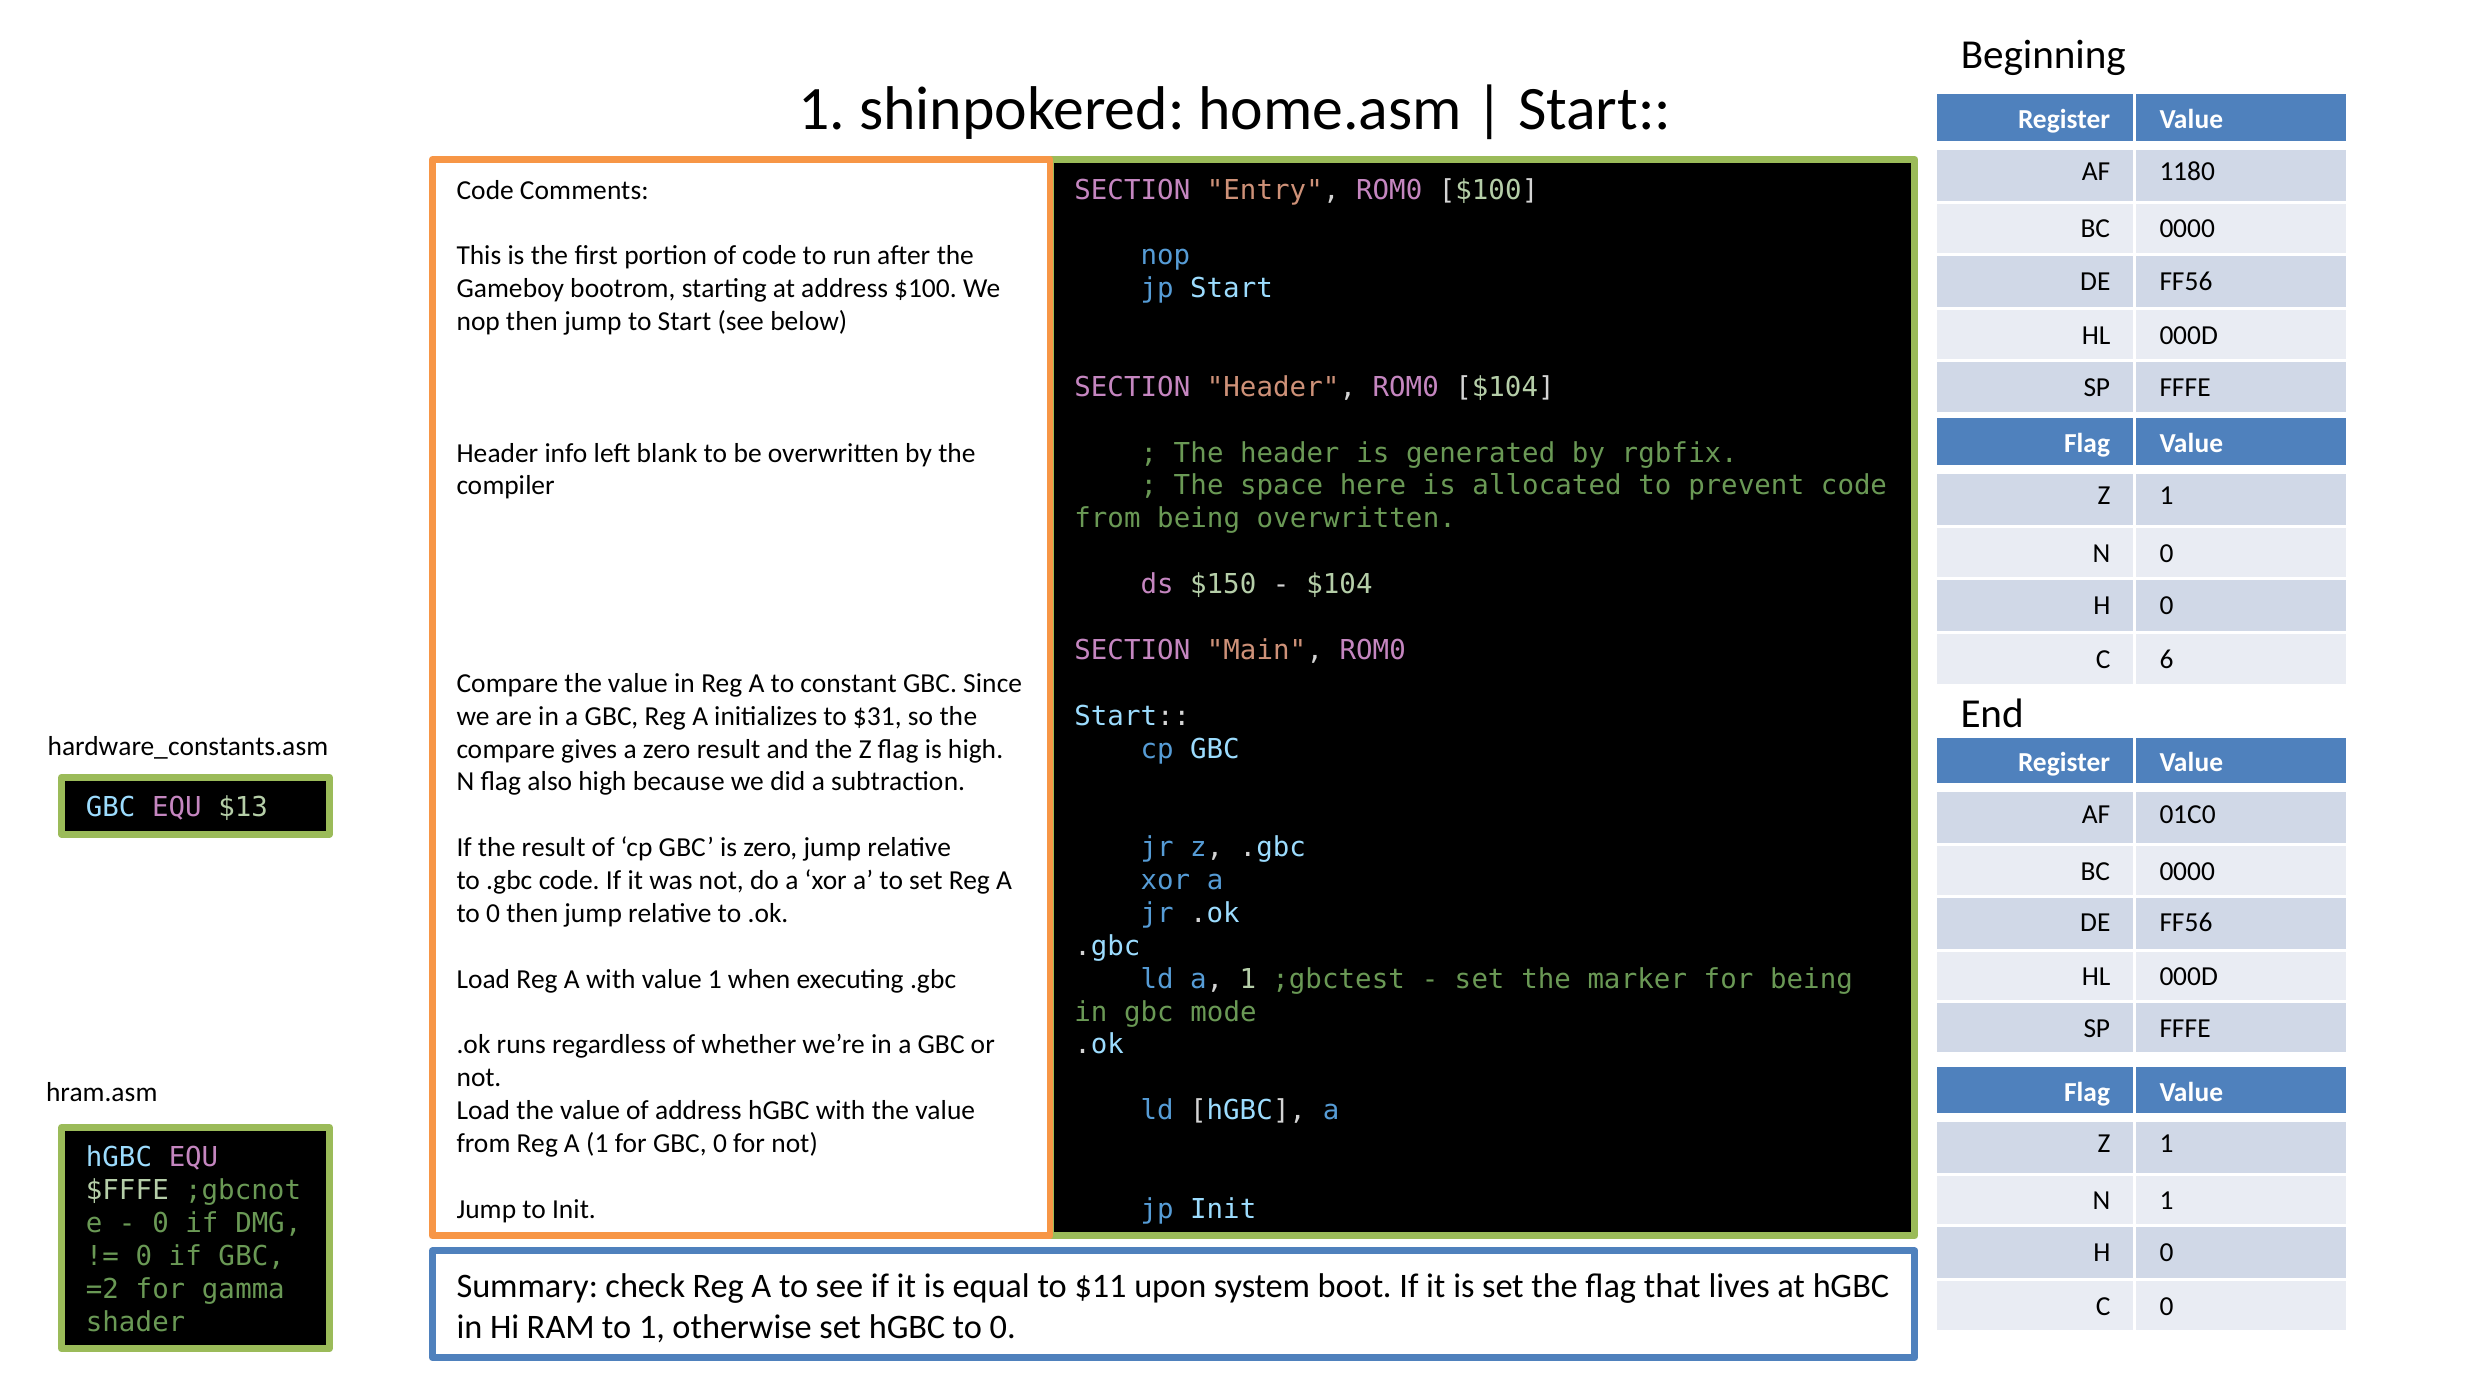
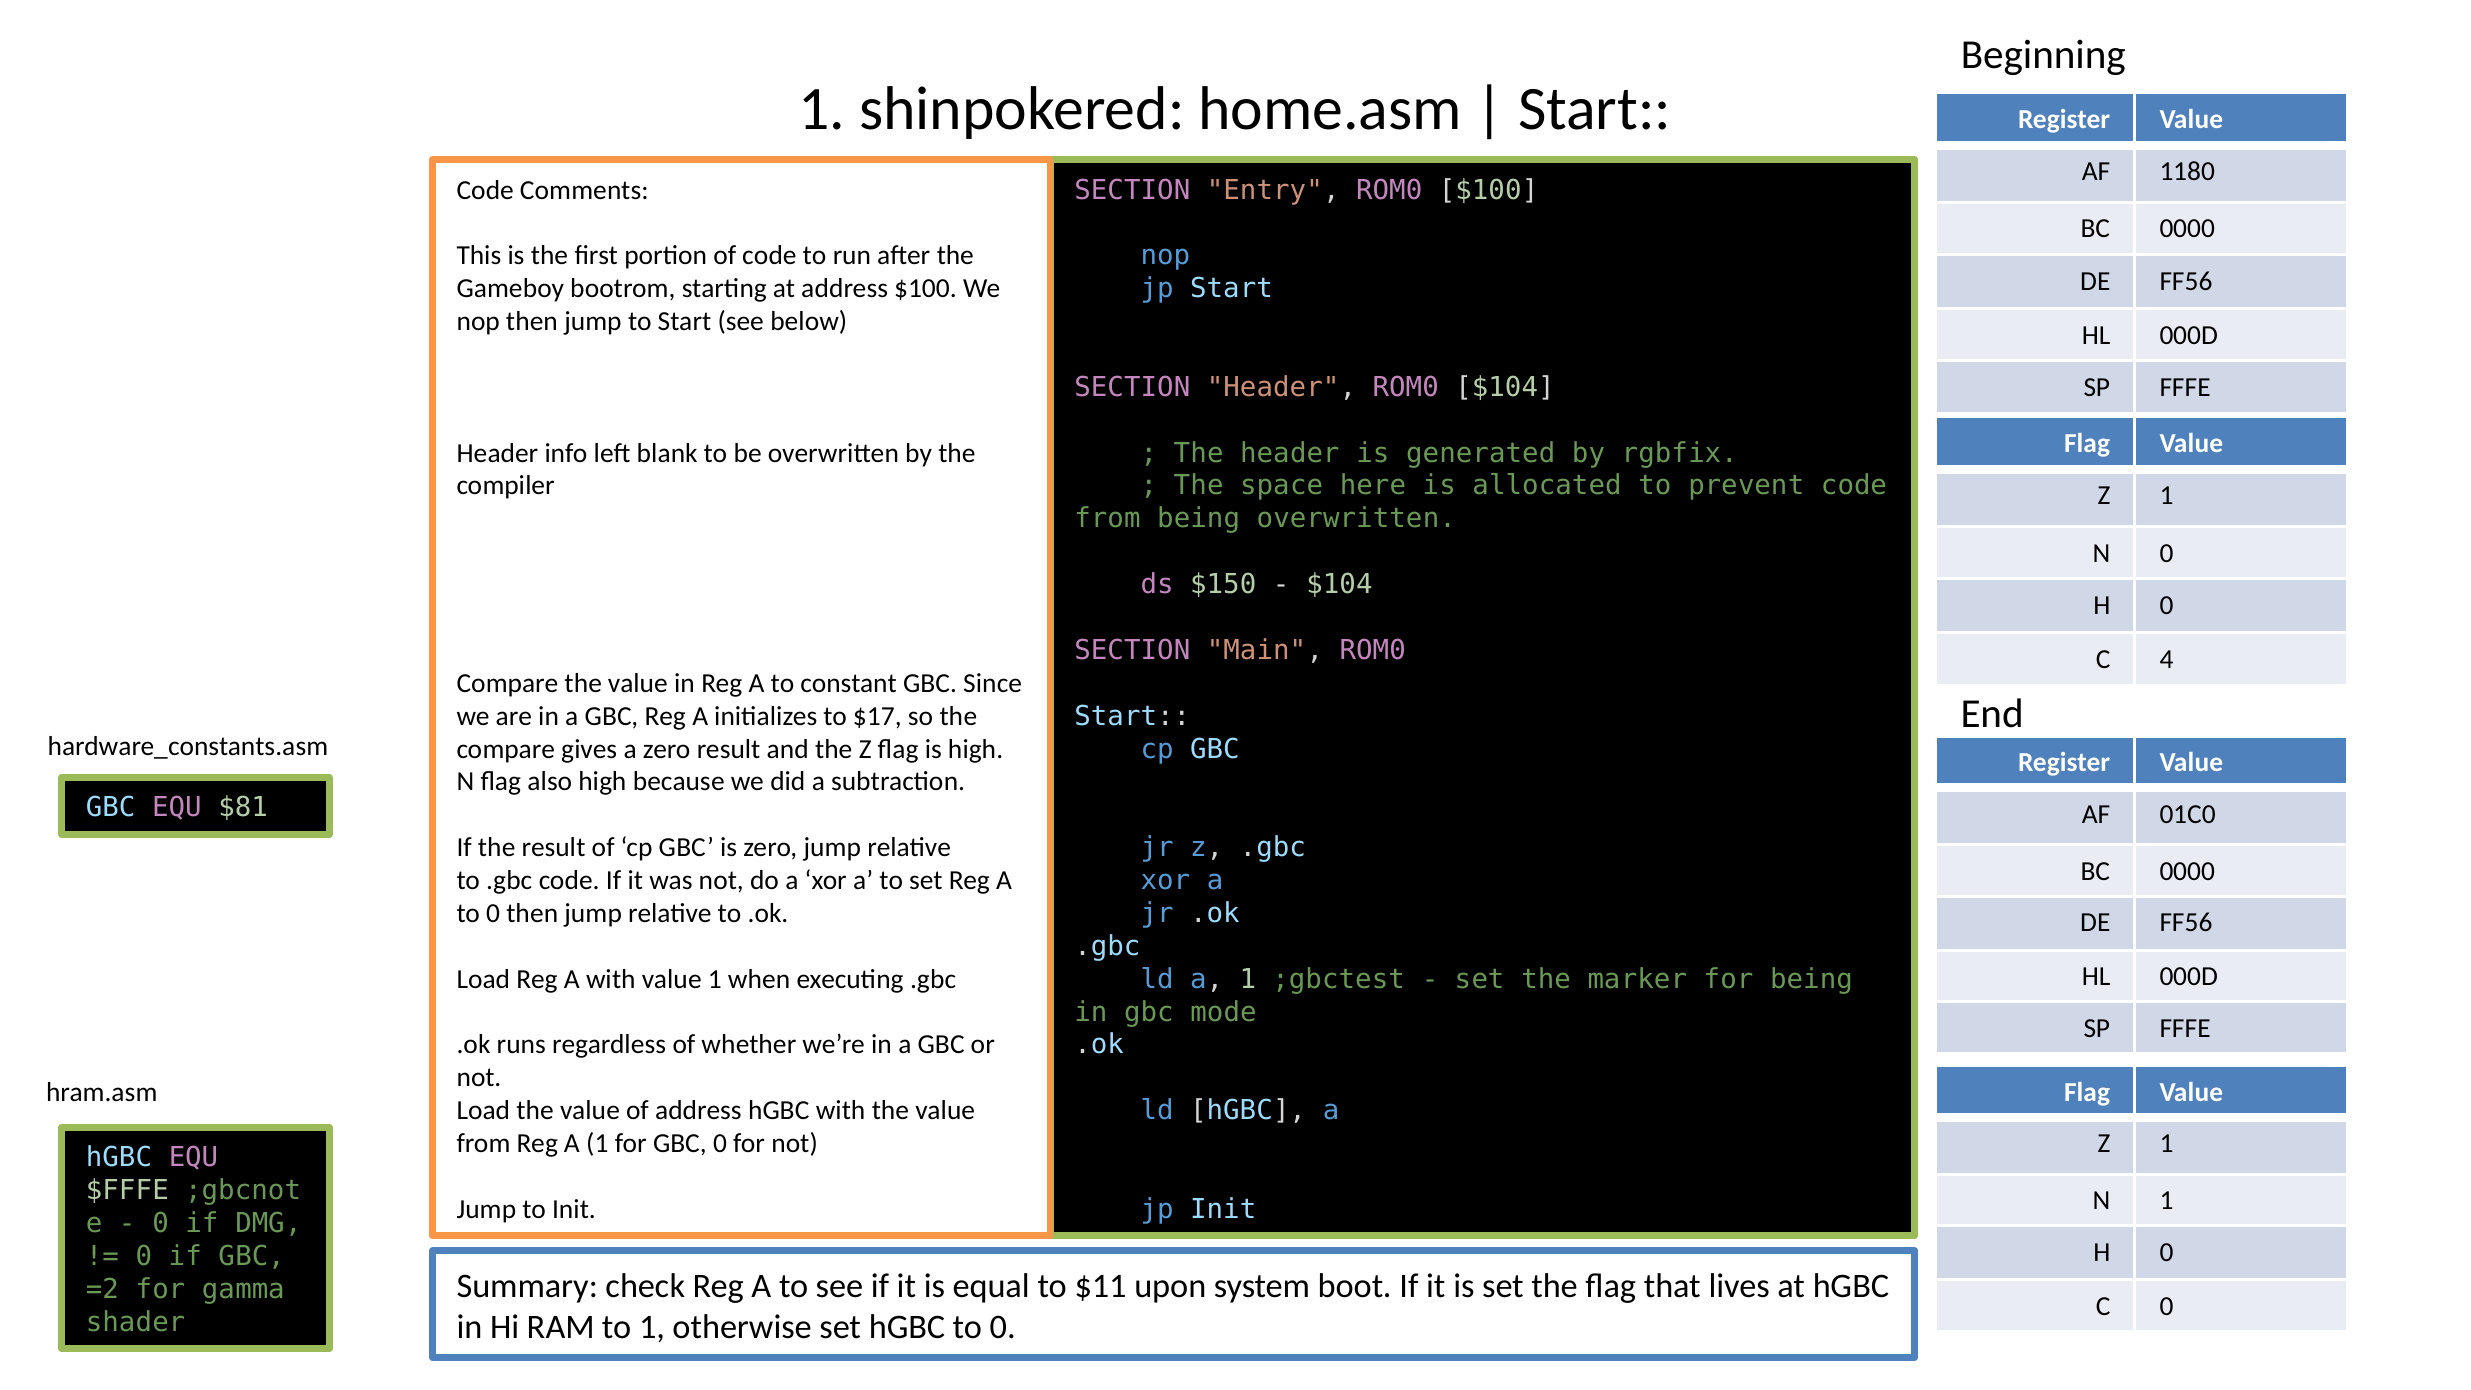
6: 6 -> 4 (2167, 659)
$31: $31 -> $17 (877, 716)
$13: $13 -> $81 (243, 808)
